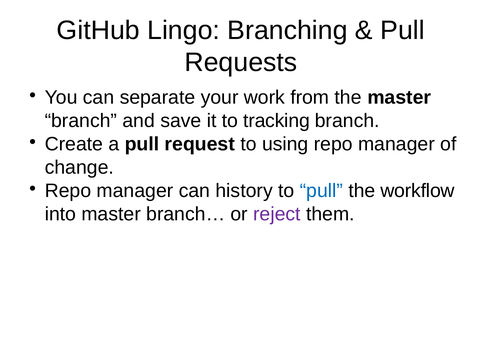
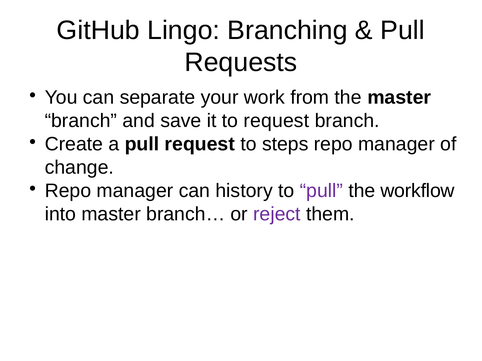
to tracking: tracking -> request (276, 121)
using: using -> steps (285, 144)
pull colour: blue -> purple (321, 191)
